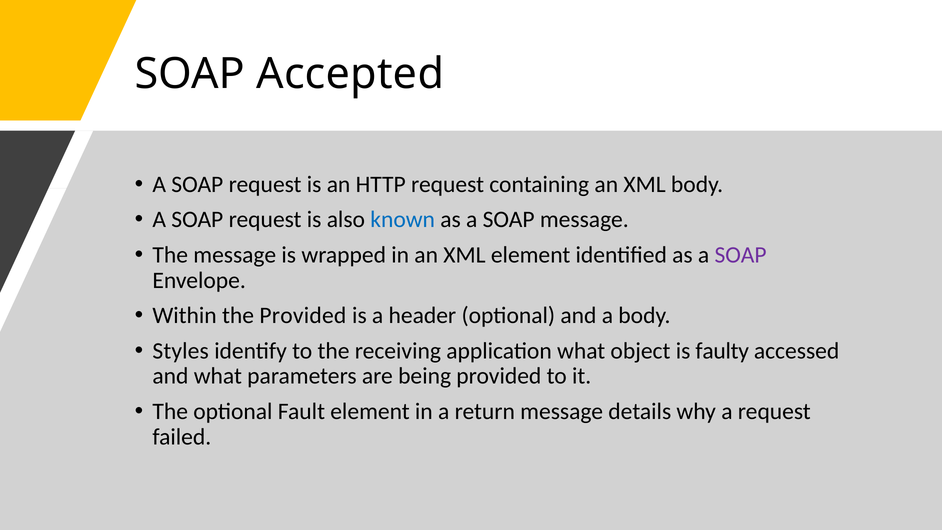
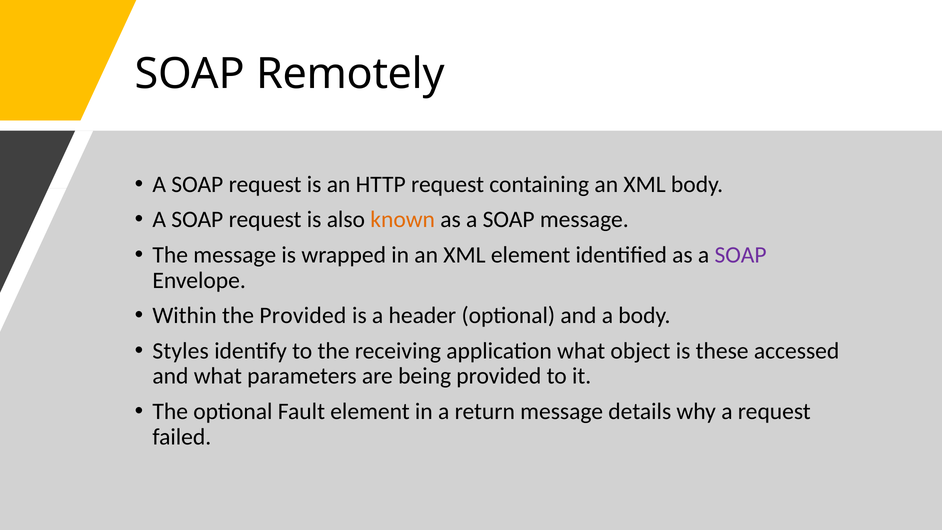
Accepted: Accepted -> Remotely (350, 74)
known colour: blue -> orange (403, 219)
faulty: faulty -> these (722, 351)
